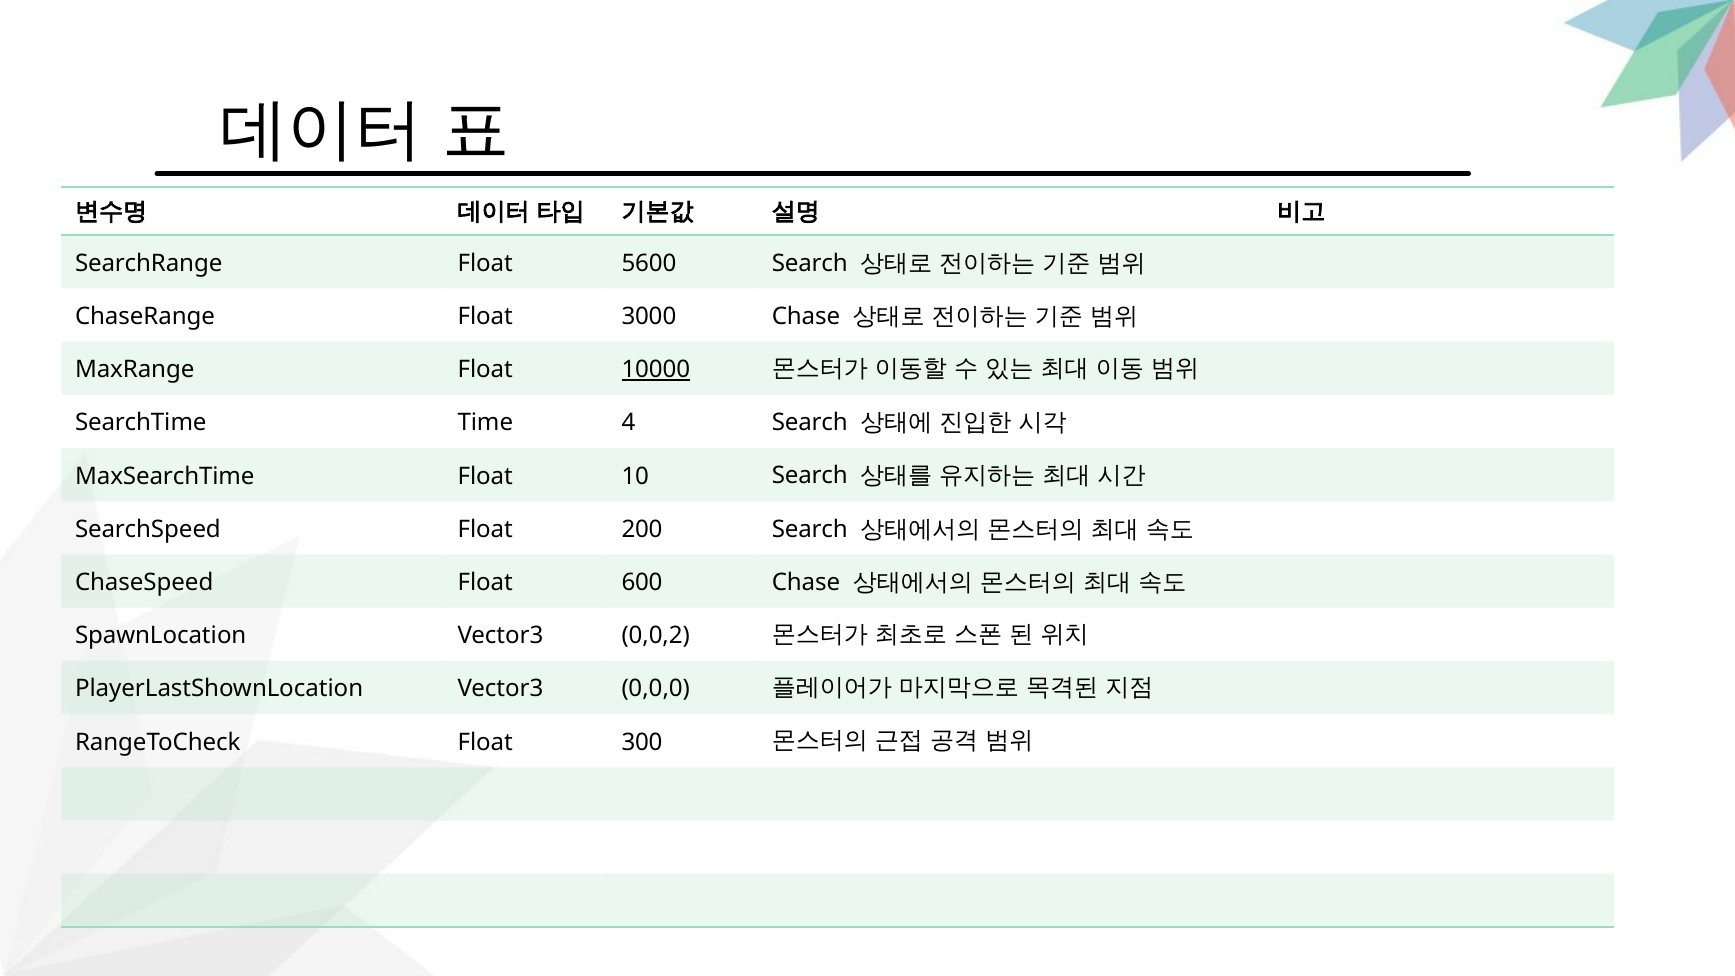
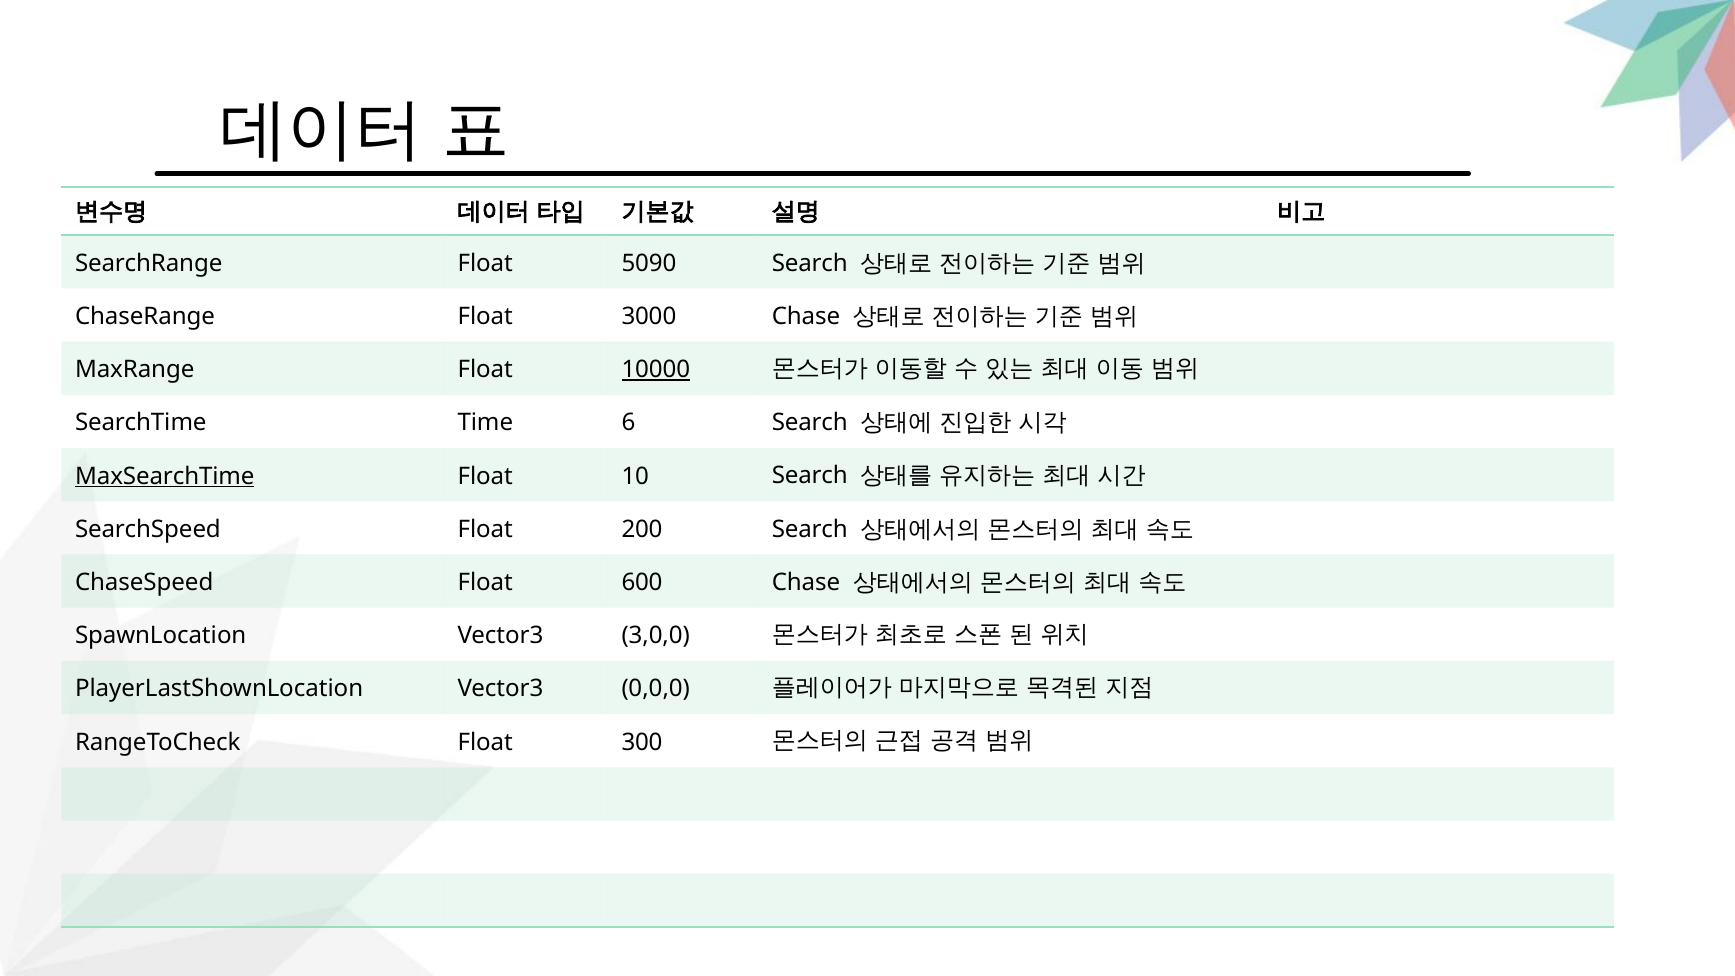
5600: 5600 -> 5090 (649, 263)
4: 4 -> 6 (628, 423)
MaxSearchTime underline: none -> present (165, 476)
0,0,2: 0,0,2 -> 3,0,0 (656, 636)
